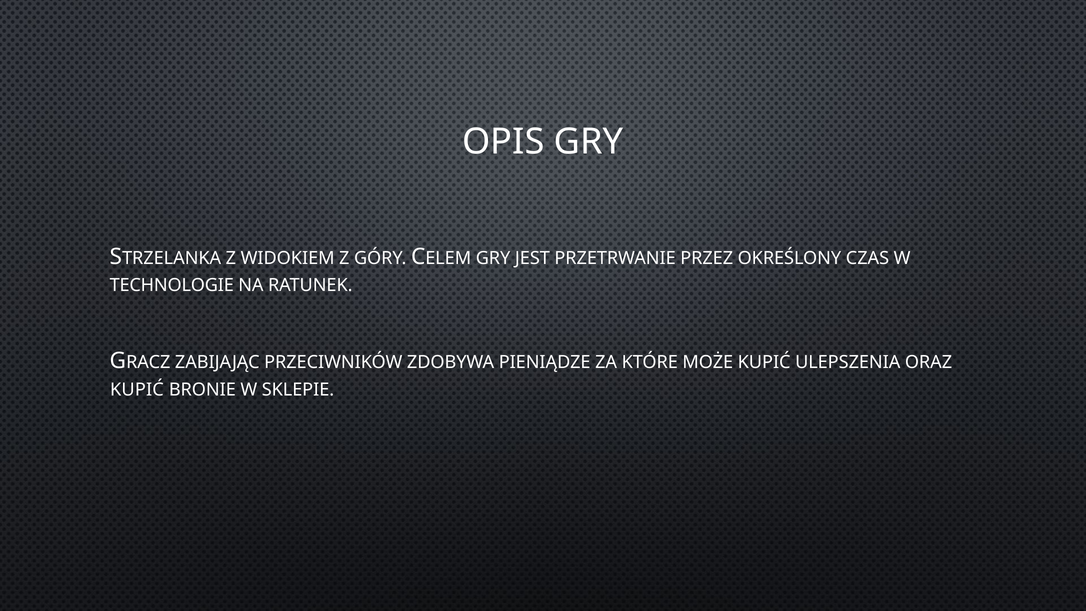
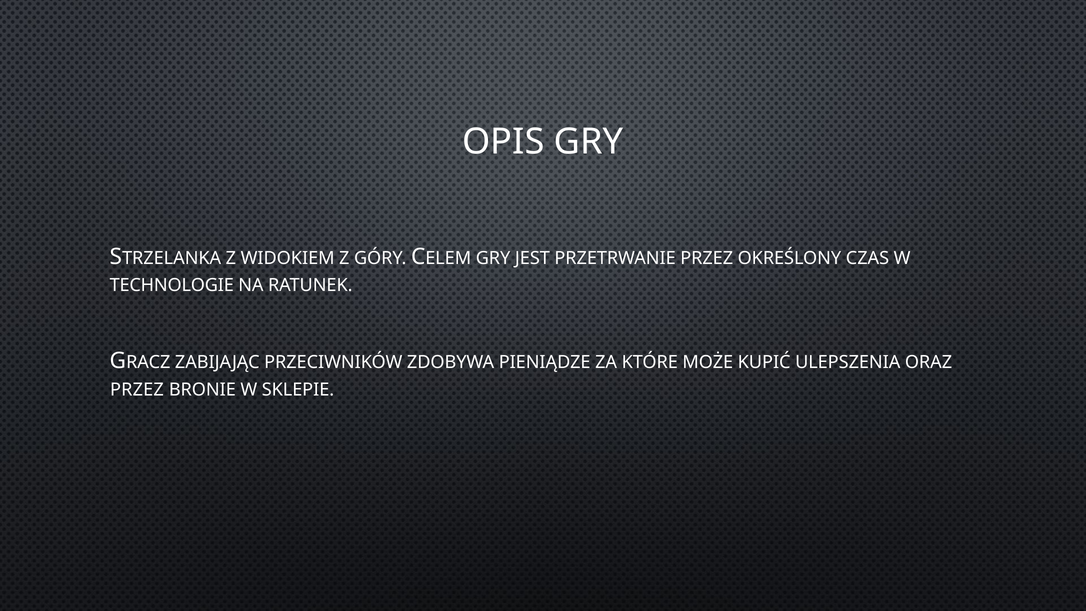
KUPIĆ: KUPIĆ -> PRZEZ (137, 390)
